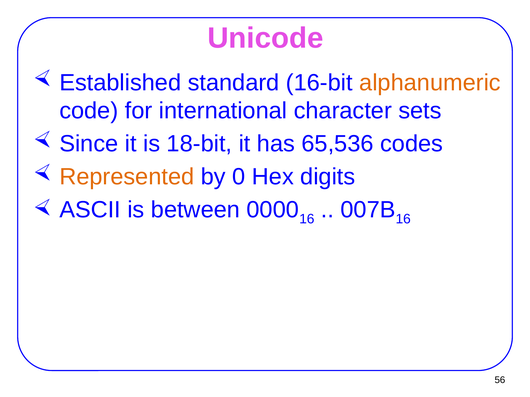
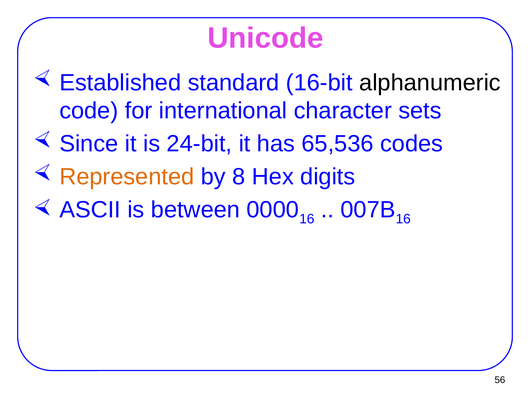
alphanumeric colour: orange -> black (430, 83)
18-bit: 18-bit -> 24-bit (199, 144)
0: 0 -> 8 (239, 177)
